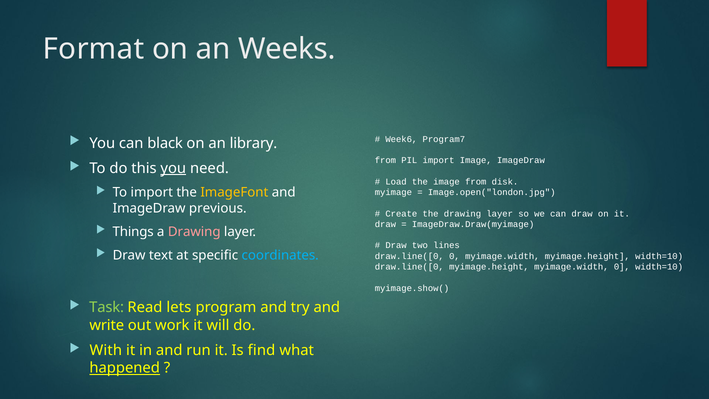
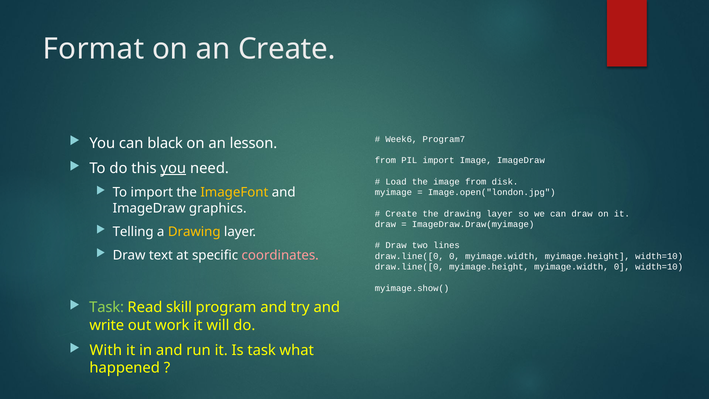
an Weeks: Weeks -> Create (287, 49)
library: library -> lesson (253, 143)
previous: previous -> graphics (218, 208)
Things: Things -> Telling (133, 232)
Drawing colour: pink -> yellow (194, 232)
coordinates colour: light blue -> pink (280, 255)
lets: lets -> skill (179, 307)
Is find: find -> task (262, 350)
happened underline: present -> none (125, 368)
